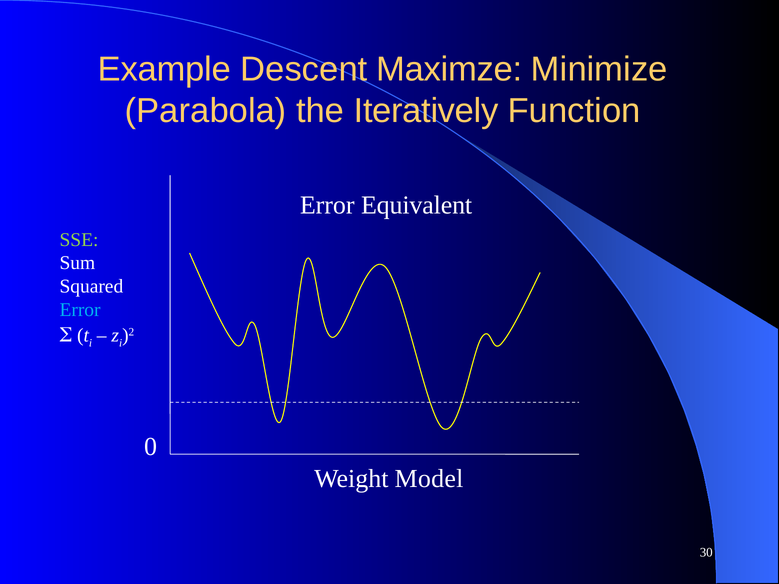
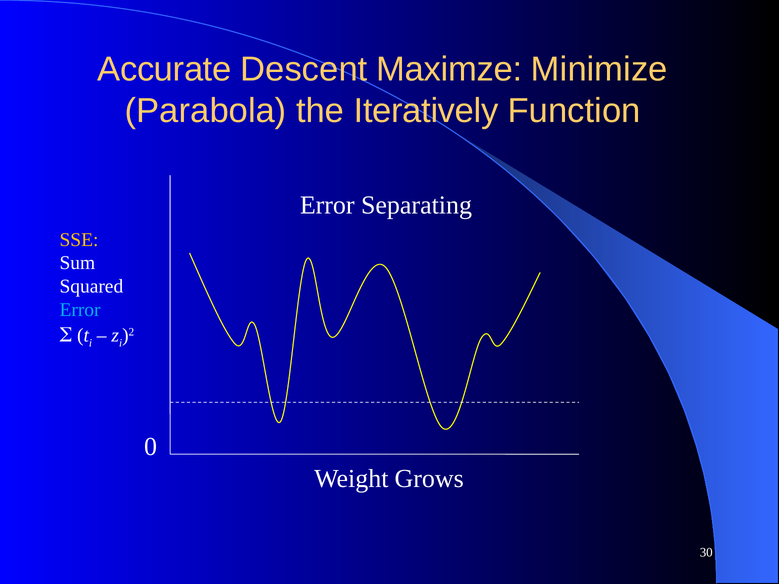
Example: Example -> Accurate (164, 69)
Equivalent: Equivalent -> Separating (417, 205)
SSE colour: light green -> yellow (79, 240)
Model: Model -> Grows (429, 479)
